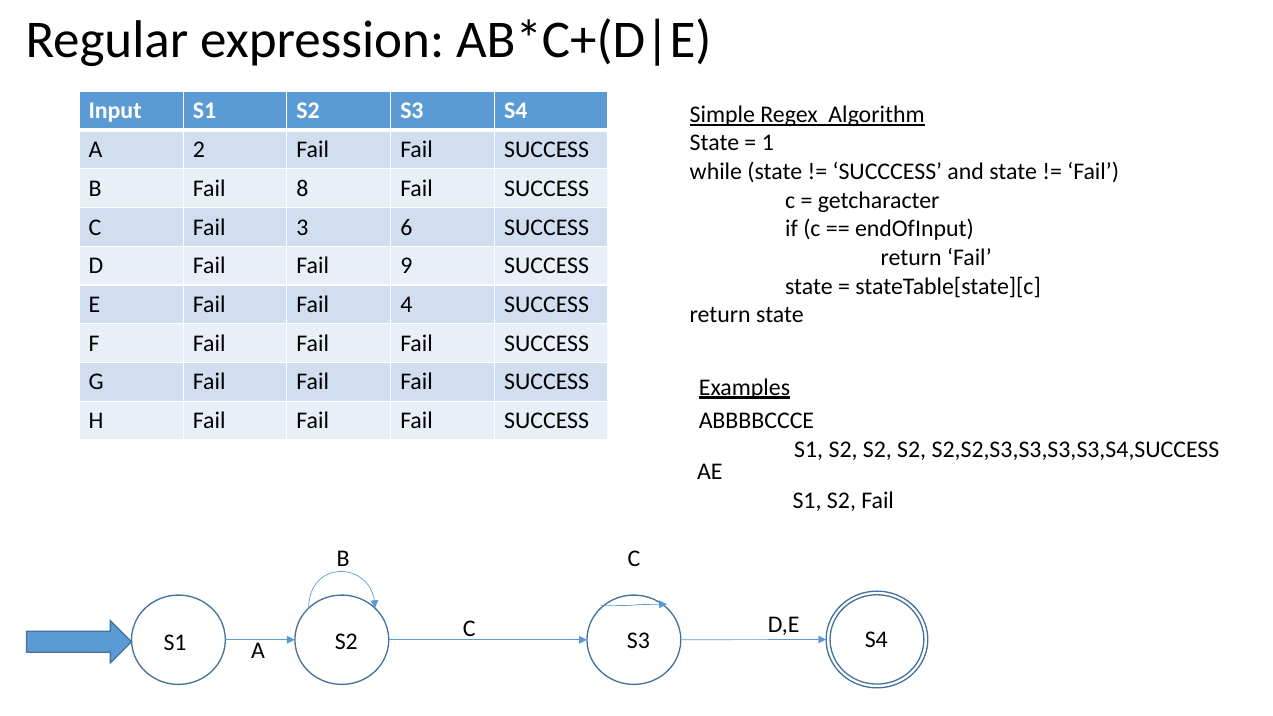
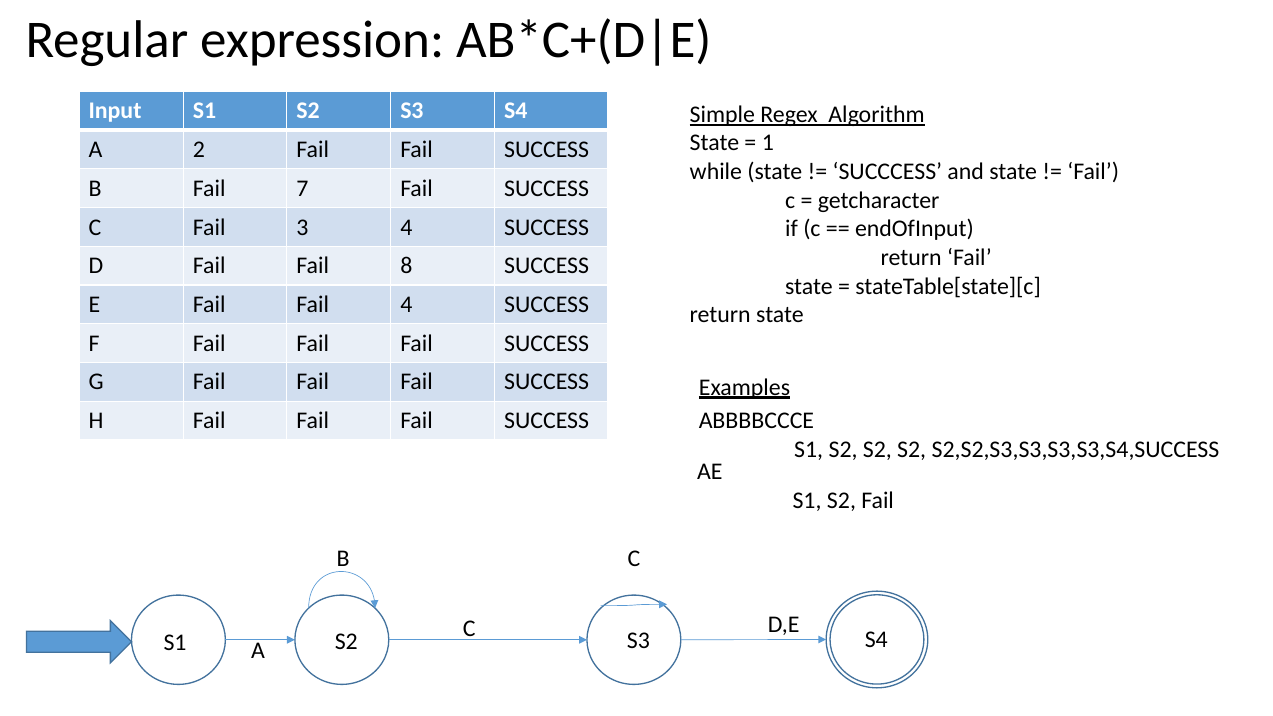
8: 8 -> 7 (302, 189)
3 6: 6 -> 4 (406, 227)
9: 9 -> 8 (406, 266)
